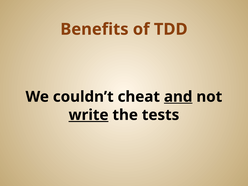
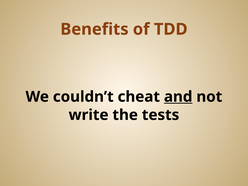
write underline: present -> none (89, 115)
